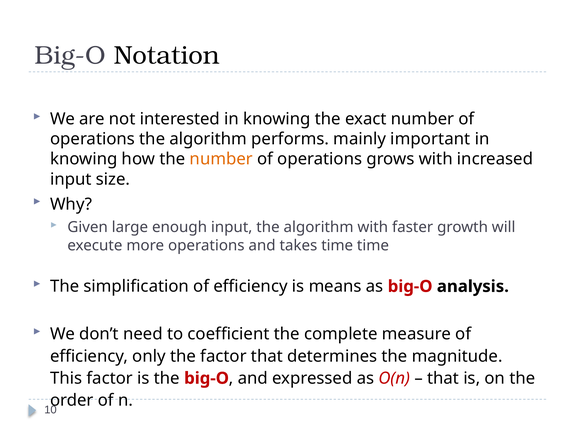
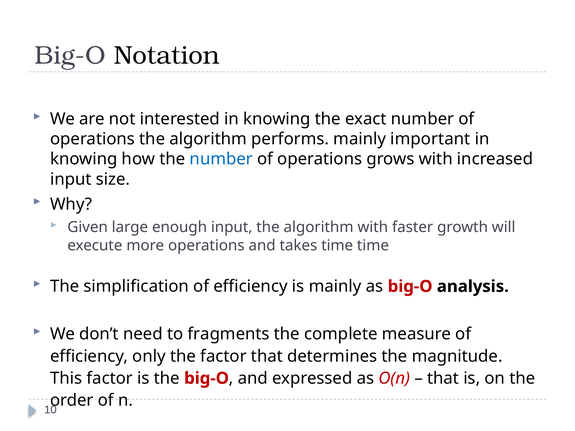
number colour: orange -> blue (221, 159)
is means: means -> mainly (335, 287)
coefficient: coefficient -> fragments (229, 334)
